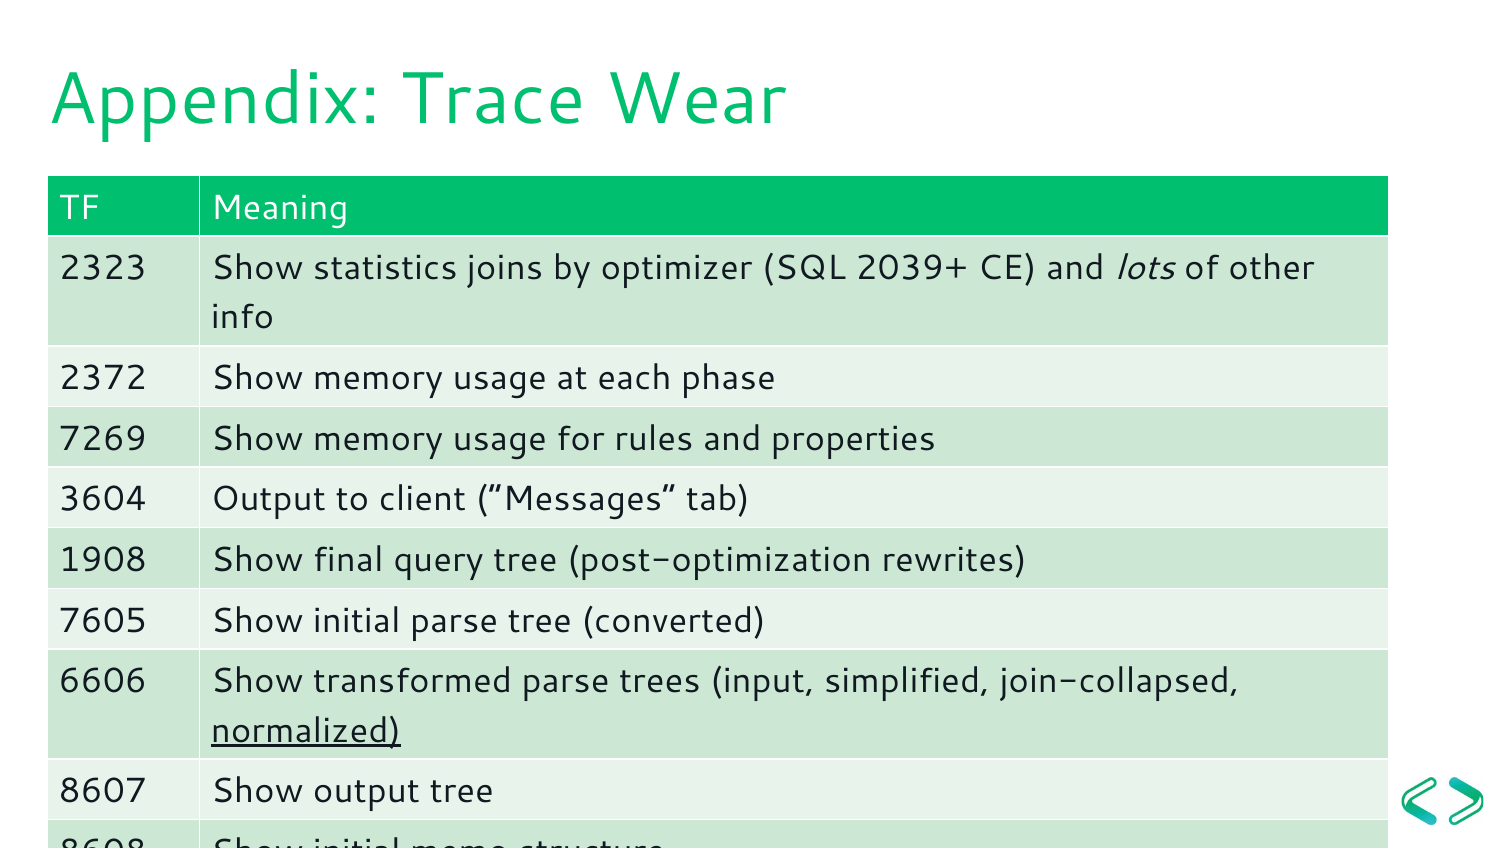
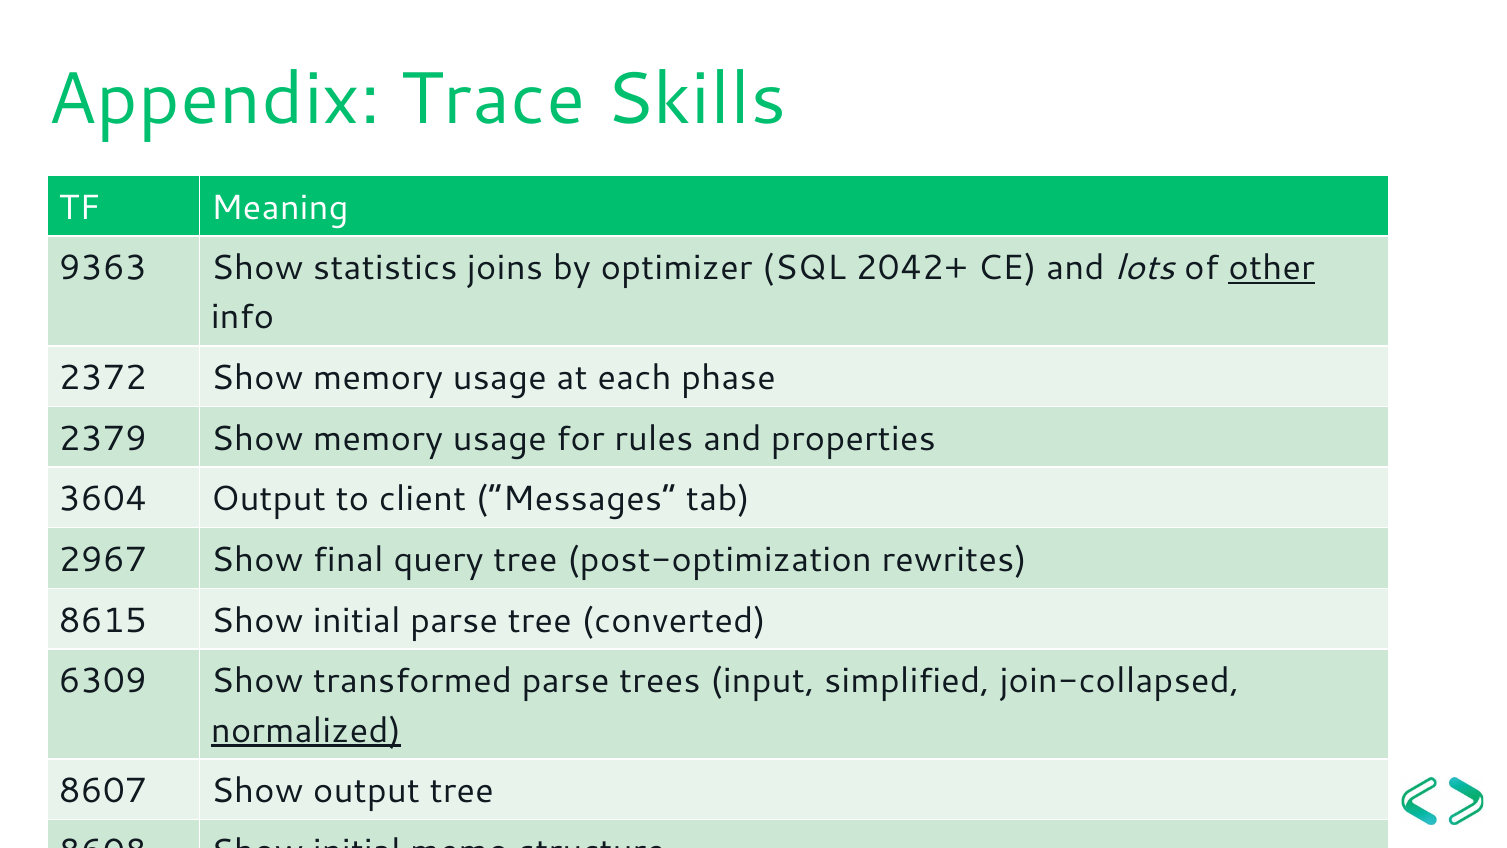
Wear: Wear -> Skills (696, 99)
2323: 2323 -> 9363 (103, 268)
2039+: 2039+ -> 2042+ (912, 268)
other underline: none -> present (1272, 268)
7269: 7269 -> 2379 (103, 439)
1908: 1908 -> 2967 (103, 560)
7605: 7605 -> 8615 (103, 620)
6606: 6606 -> 6309 (103, 681)
